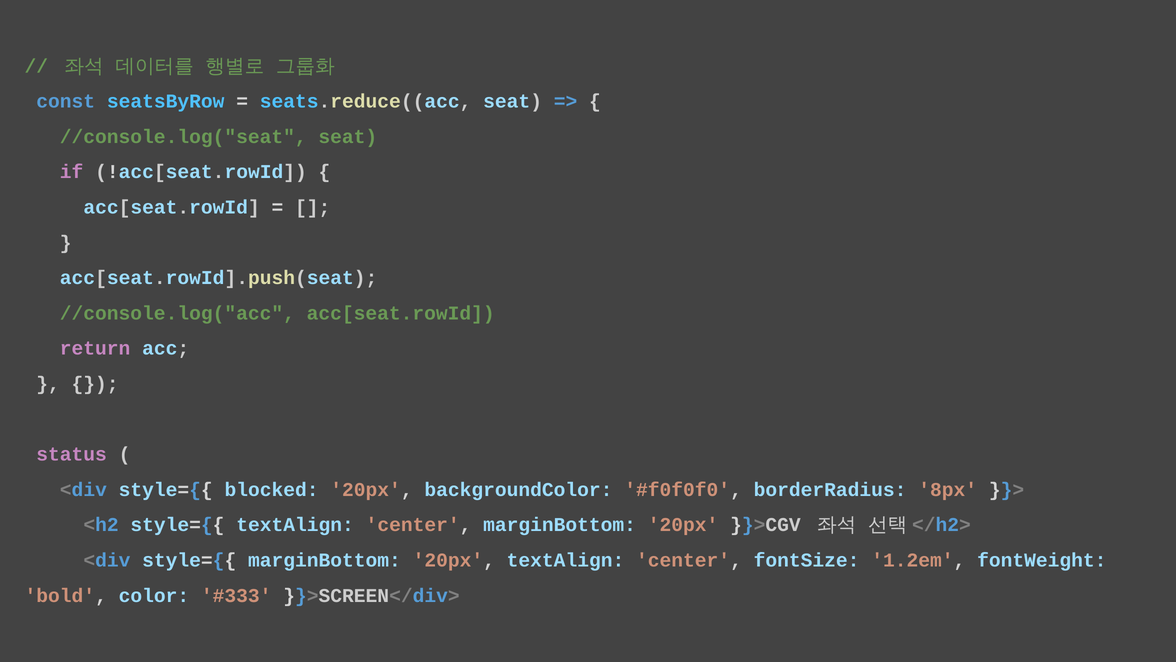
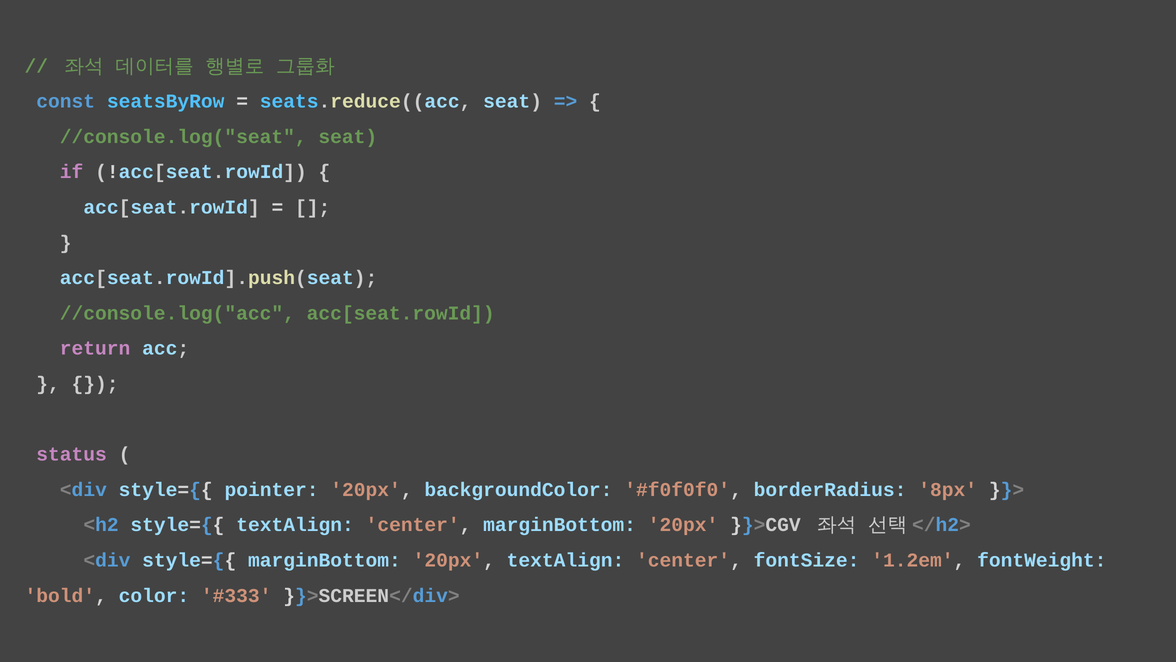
blocked: blocked -> pointer (272, 489)
